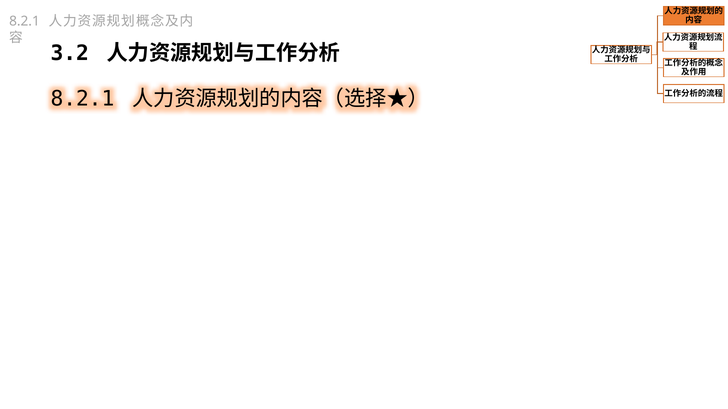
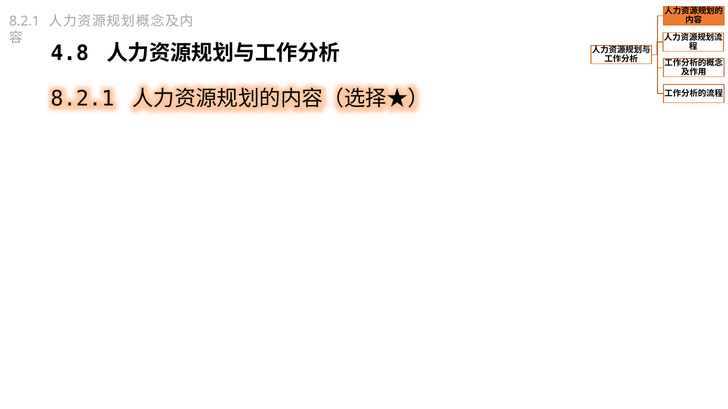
3.2: 3.2 -> 4.8 (70, 53)
